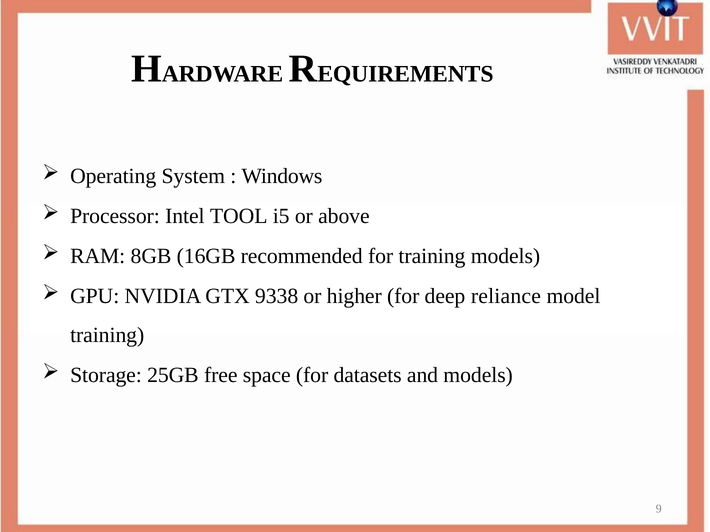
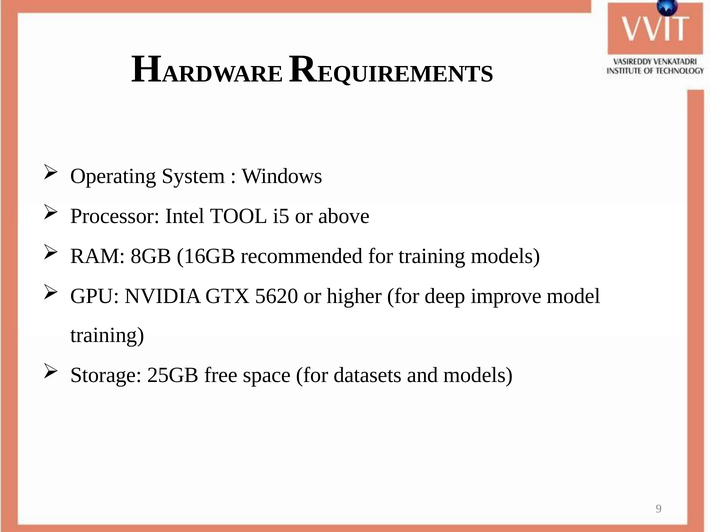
9338: 9338 -> 5620 (277, 296)
reliance: reliance -> improve (506, 296)
